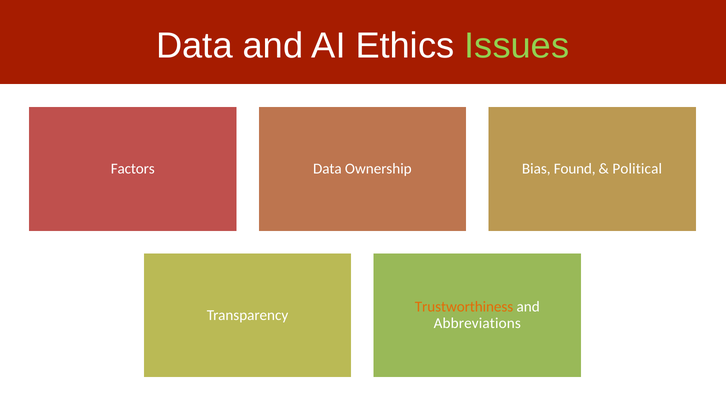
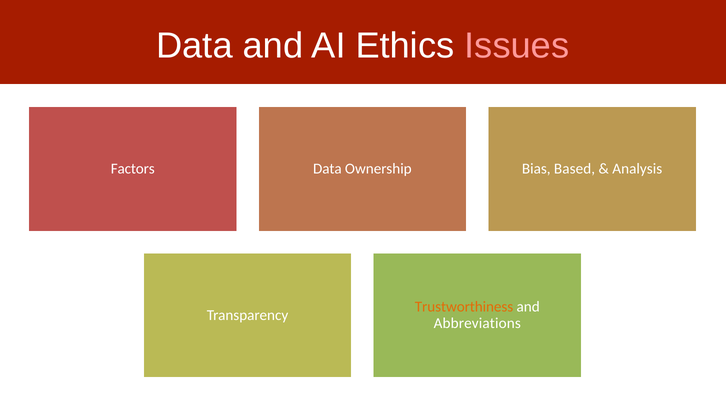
Issues colour: light green -> pink (517, 46)
Found: Found -> Based (575, 169)
Political: Political -> Analysis (637, 169)
